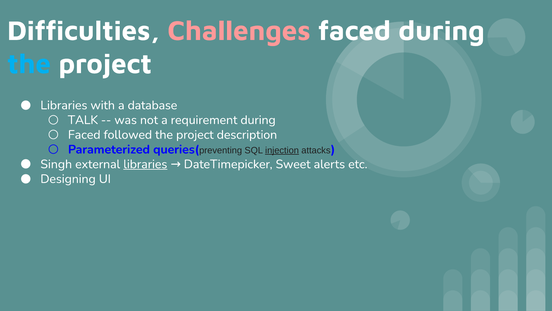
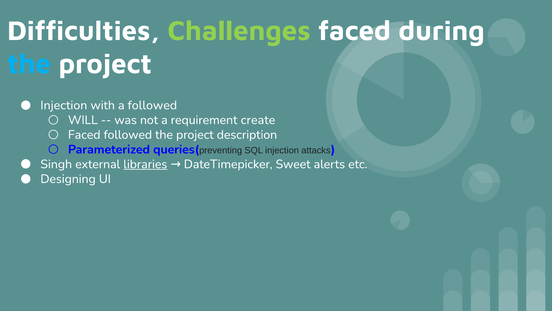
Challenges colour: pink -> light green (239, 31)
Libraries: Libraries -> Injection (64, 105)
a database: database -> followed (152, 105)
TALK: TALK -> WILL (83, 120)
requirement during: during -> create (258, 120)
injection underline: present -> none (282, 150)
